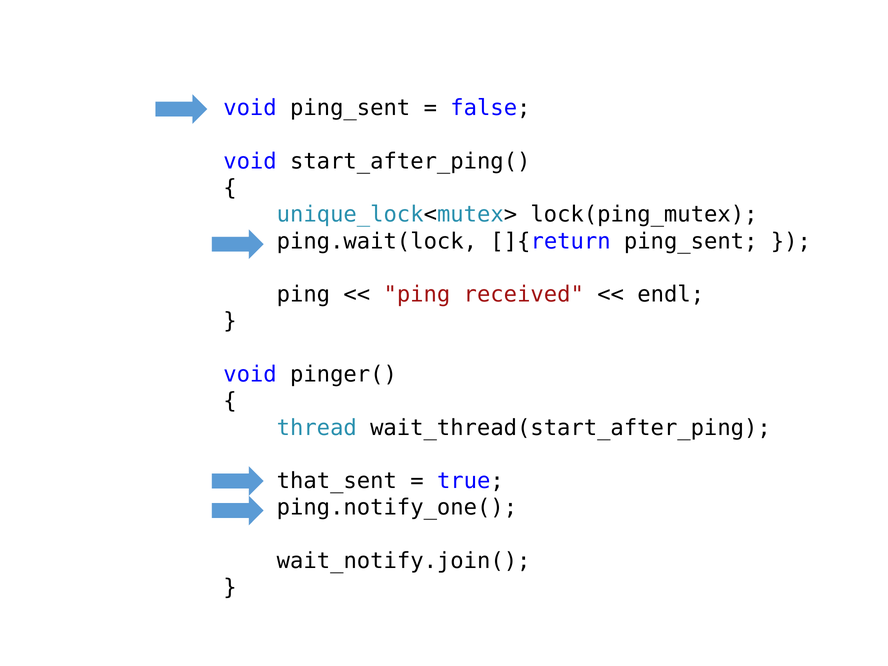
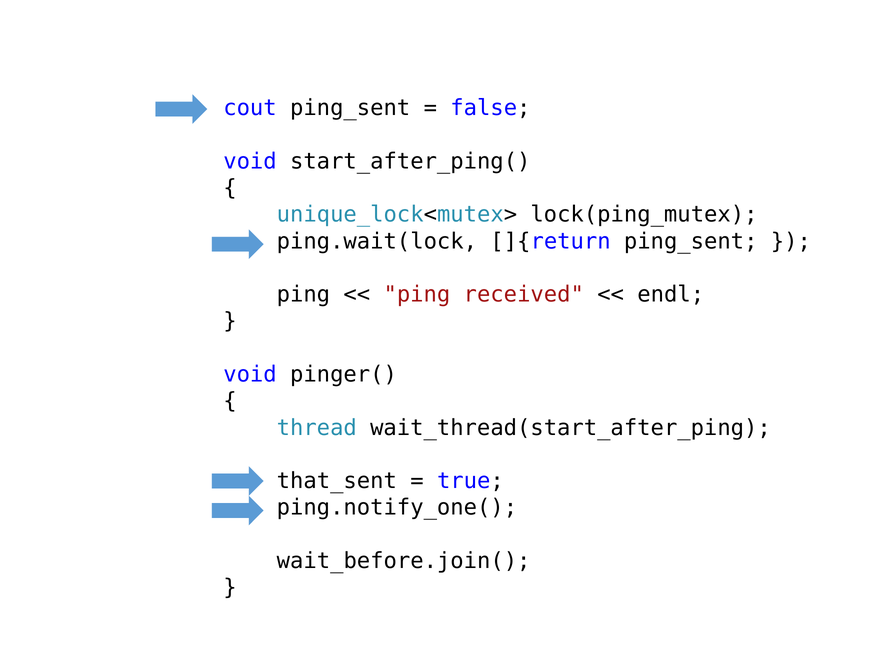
void: void -> cout (250, 108)
wait_notify.join(: wait_notify.join( -> wait_before.join( (404, 561)
